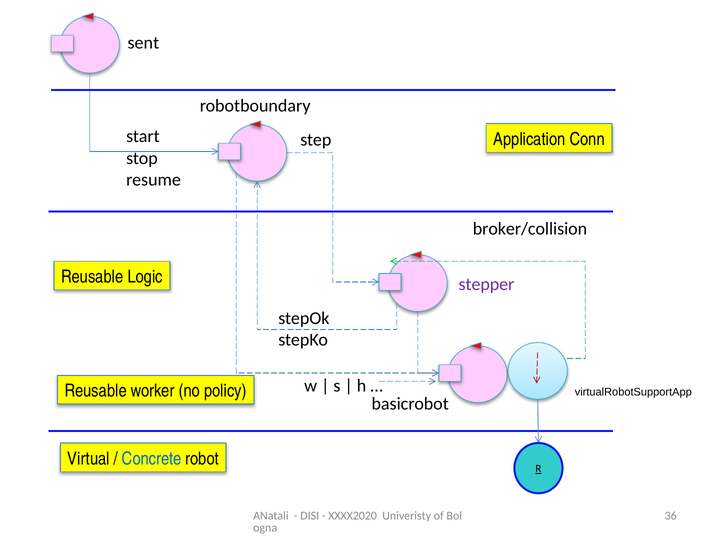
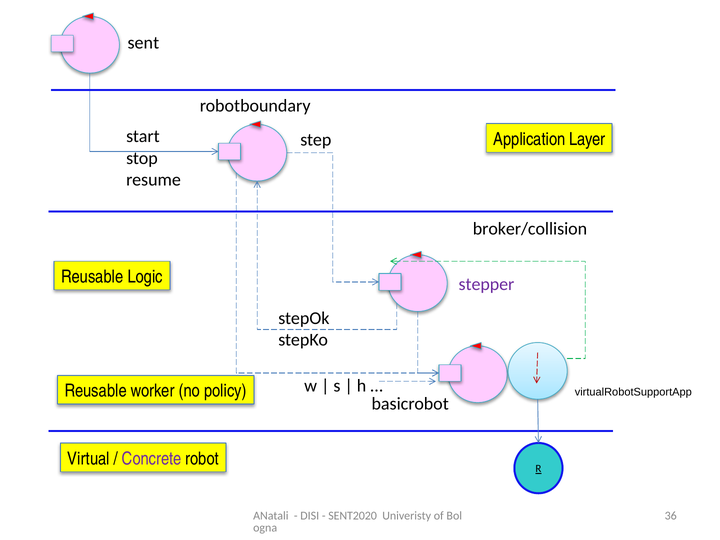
Conn: Conn -> Layer (587, 139)
Concrete colour: blue -> purple (152, 459)
XXXX2020: XXXX2020 -> SENT2020 (353, 516)
